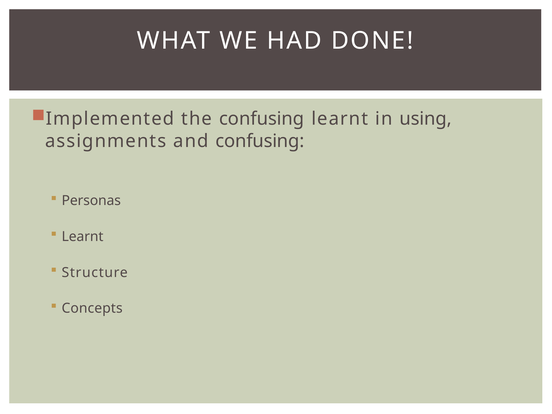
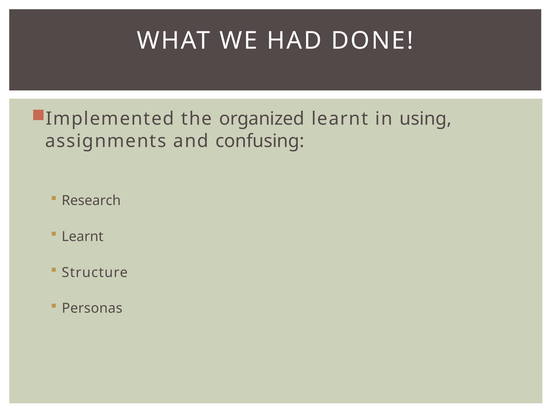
the confusing: confusing -> organized (262, 119)
Personas: Personas -> Research (91, 201)
Concepts: Concepts -> Personas (92, 308)
